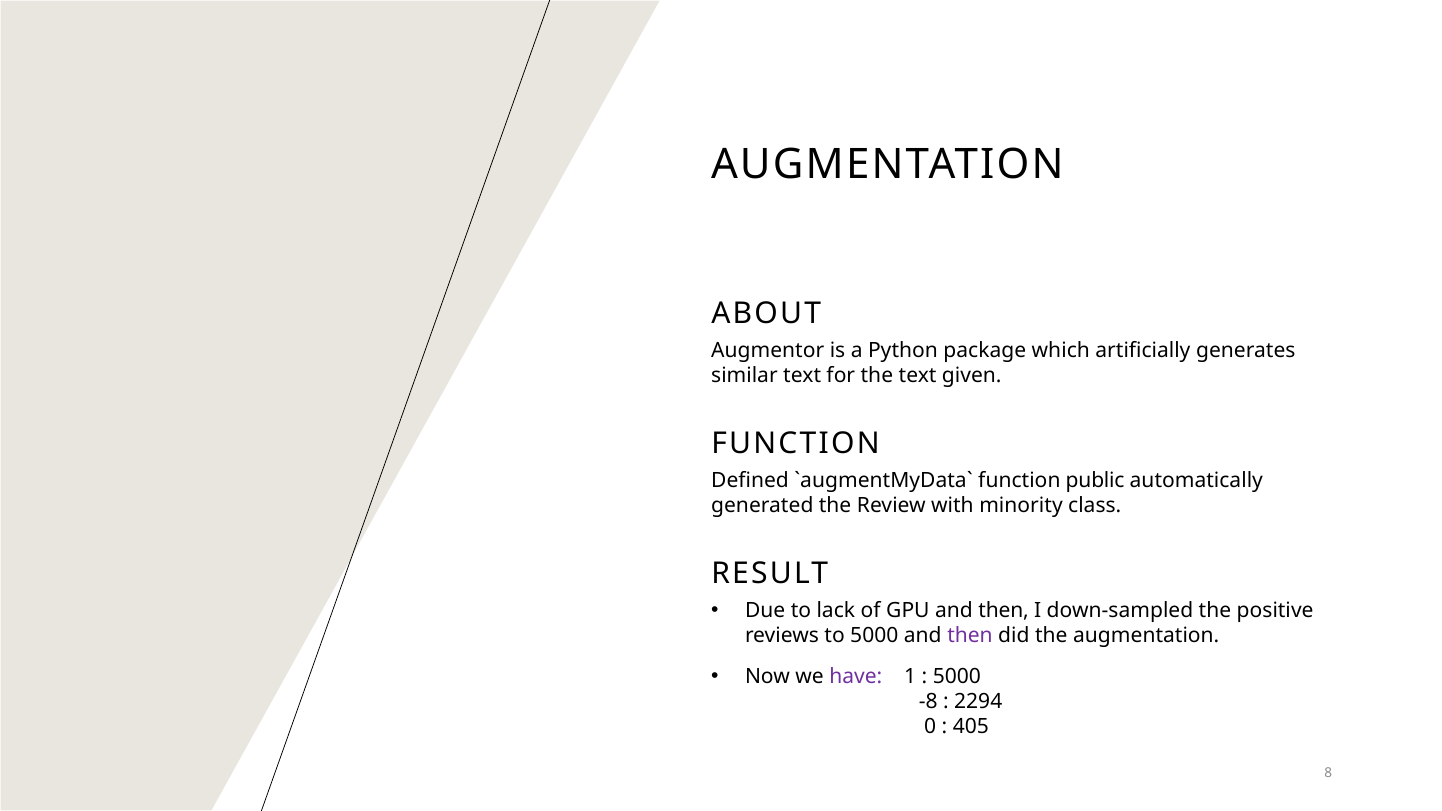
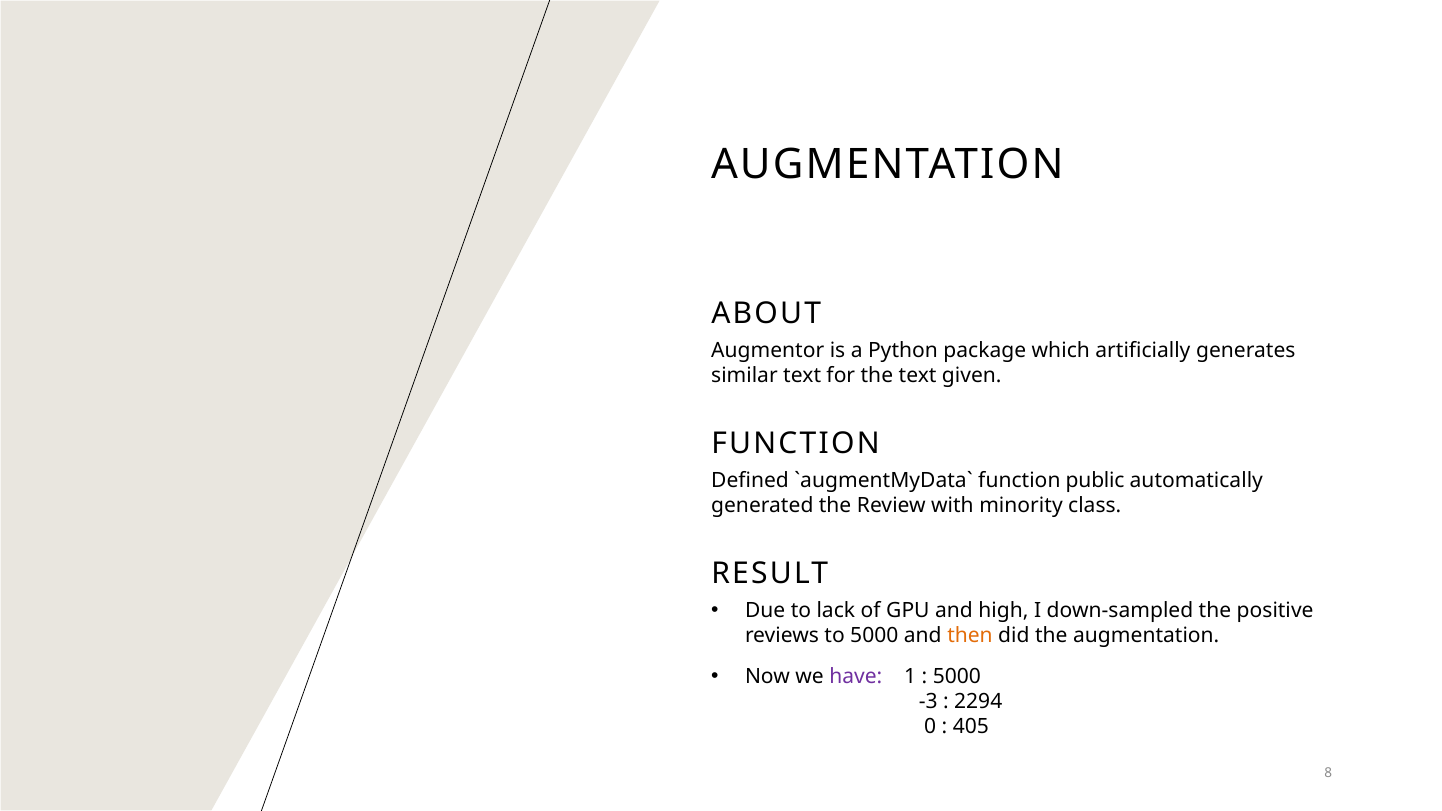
GPU and then: then -> high (1003, 611)
then colour: purple -> orange (970, 636)
-8: -8 -> -3 (928, 702)
